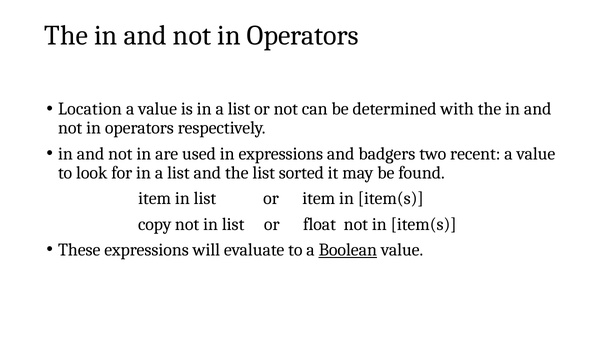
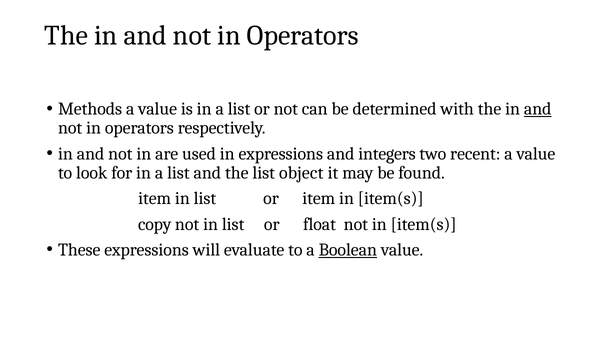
Location: Location -> Methods (90, 109)
and underline: none -> present (538, 109)
badgers: badgers -> integers (387, 154)
sorted: sorted -> object (301, 173)
